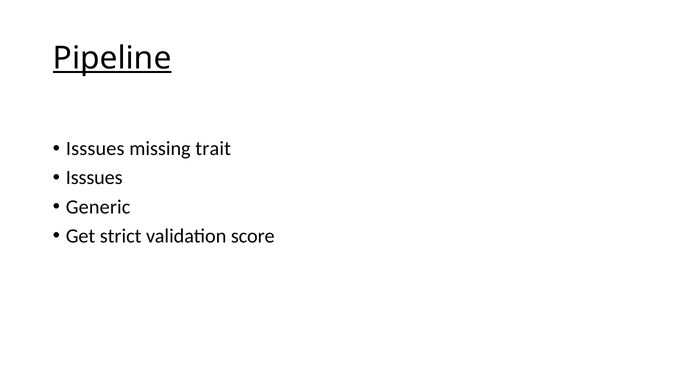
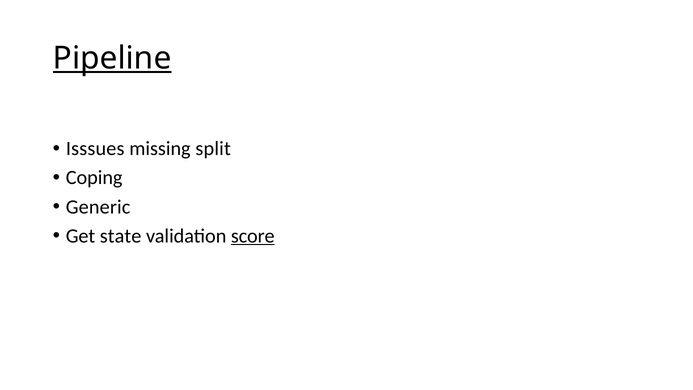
trait: trait -> split (213, 149)
Isssues: Isssues -> Coping (94, 178)
strict: strict -> state (121, 236)
score underline: none -> present (253, 236)
